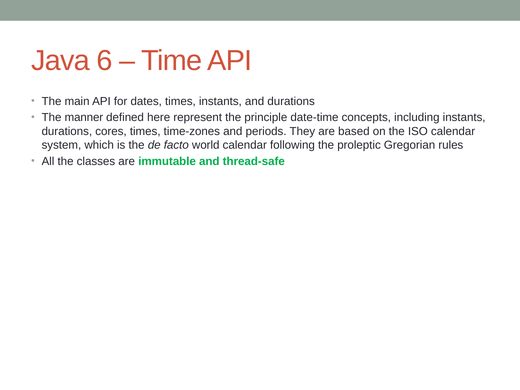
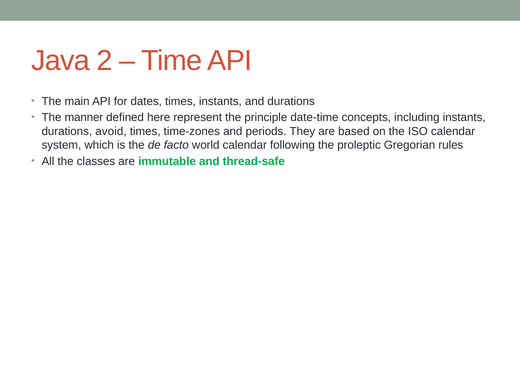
6: 6 -> 2 (105, 61)
cores: cores -> avoid (111, 131)
